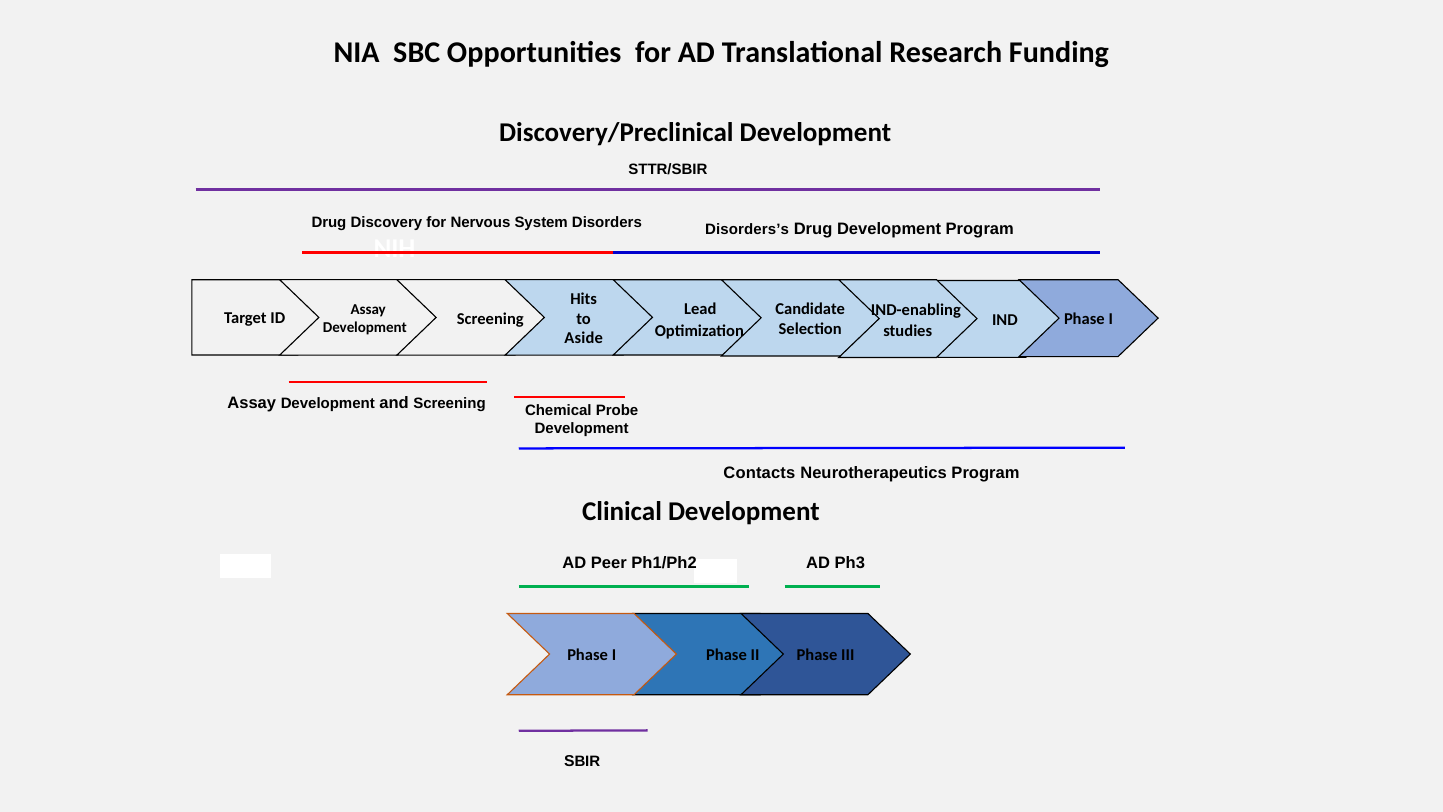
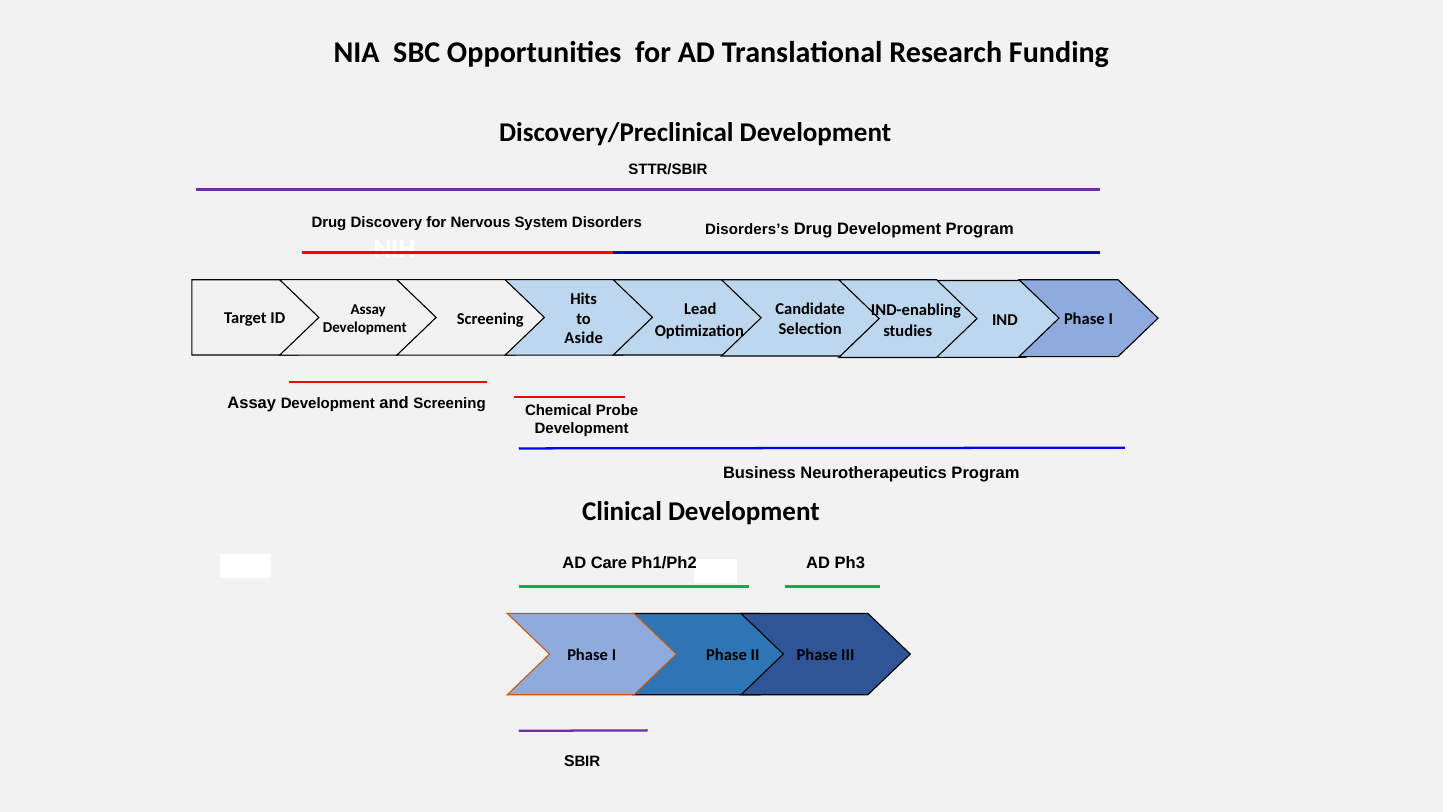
Contacts: Contacts -> Business (760, 472)
Peer: Peer -> Care (609, 563)
